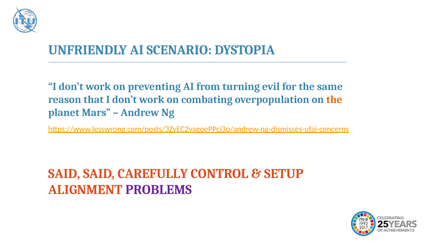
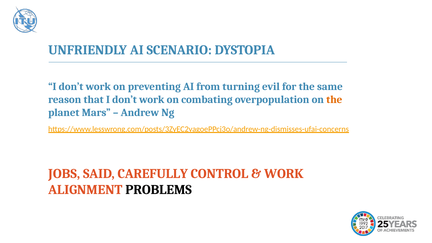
SAID: SAID -> JOBS (64, 174)
SETUP: SETUP -> WORK (284, 174)
PROBLEMS colour: purple -> black (159, 190)
